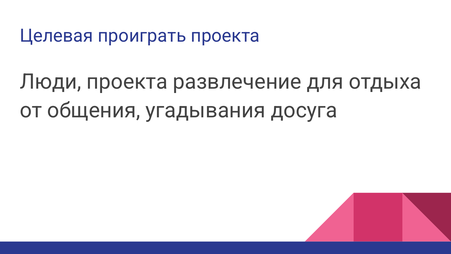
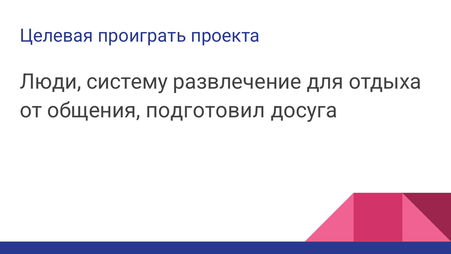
Люди проекта: проекта -> систему (127, 82)
угадывания: угадывания -> подготовил (205, 110)
